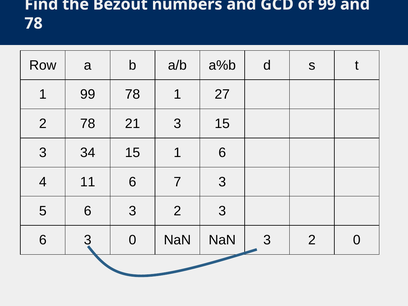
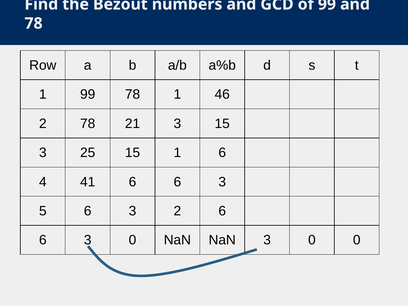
27: 27 -> 46 (222, 94)
34: 34 -> 25 (88, 153)
11: 11 -> 41 (88, 182)
7: 7 -> 6 (177, 182)
2 3: 3 -> 6 (222, 211)
2: 2 -> 0 (312, 240)
